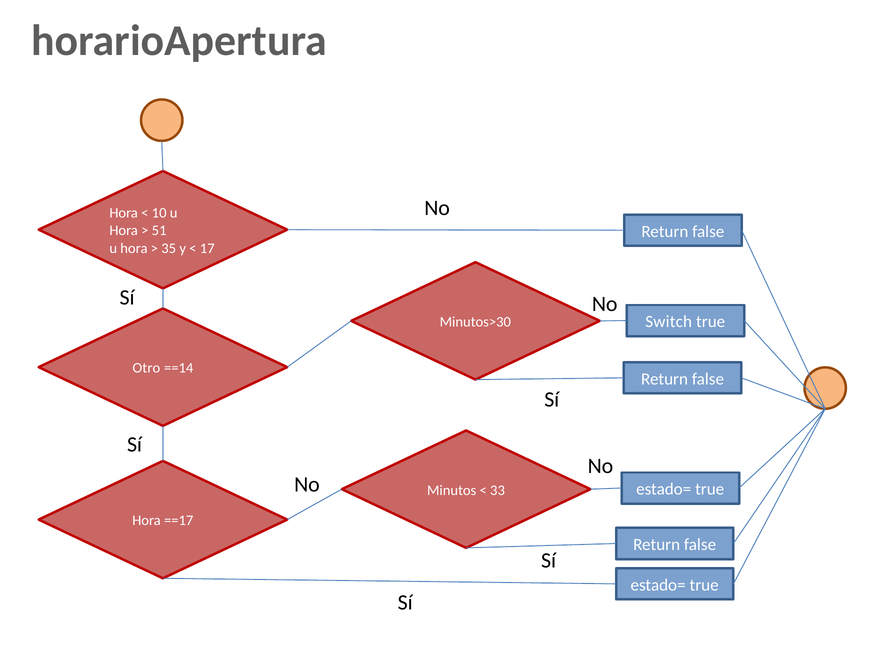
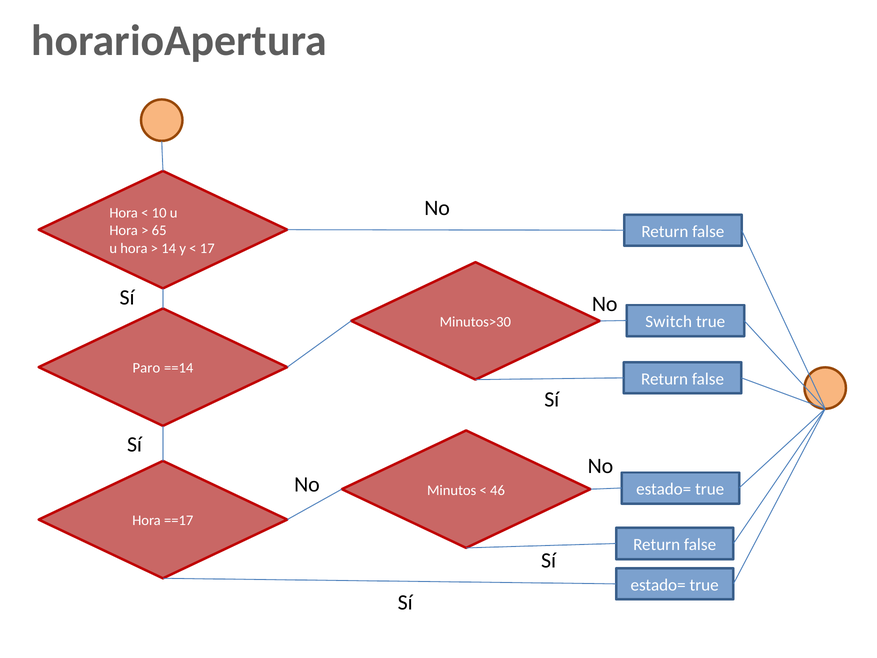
51: 51 -> 65 (159, 231)
35: 35 -> 14 (169, 248)
Otro: Otro -> Paro (146, 368)
33: 33 -> 46 (498, 490)
